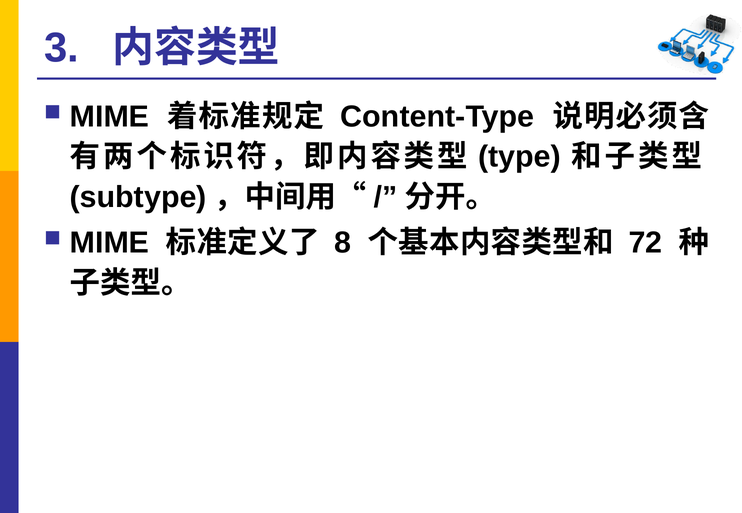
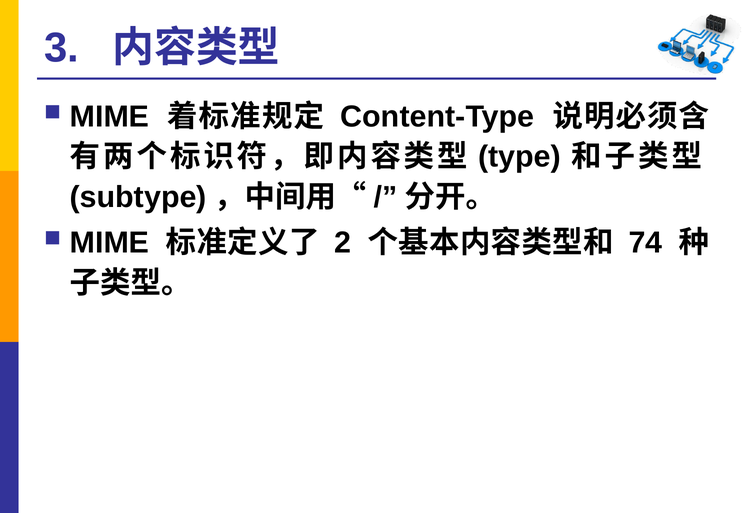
8: 8 -> 2 (343, 243)
72: 72 -> 74 (645, 243)
